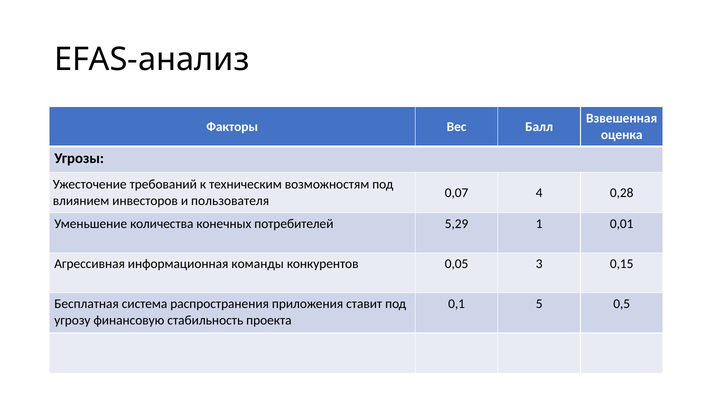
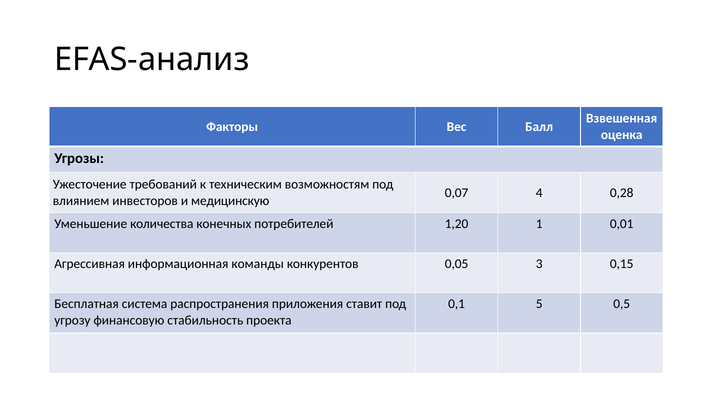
пользователя: пользователя -> медицинскую (230, 201)
5,29: 5,29 -> 1,20 (457, 224)
